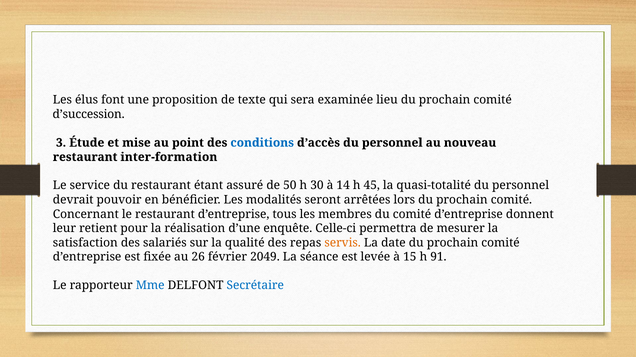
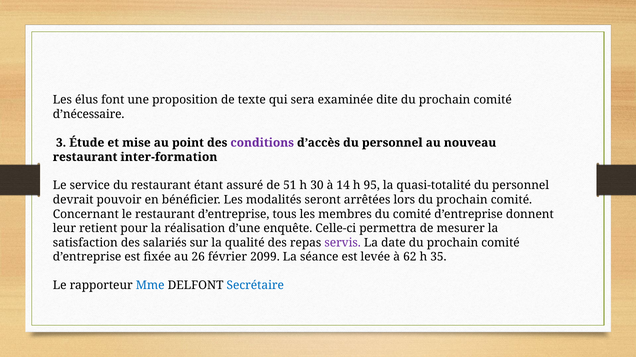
lieu: lieu -> dite (387, 100)
d’succession: d’succession -> d’nécessaire (89, 114)
conditions colour: blue -> purple (262, 143)
50: 50 -> 51 (290, 186)
45: 45 -> 95 (372, 186)
servis colour: orange -> purple (343, 243)
2049: 2049 -> 2099 (265, 257)
15: 15 -> 62 (410, 257)
91: 91 -> 35 (438, 257)
